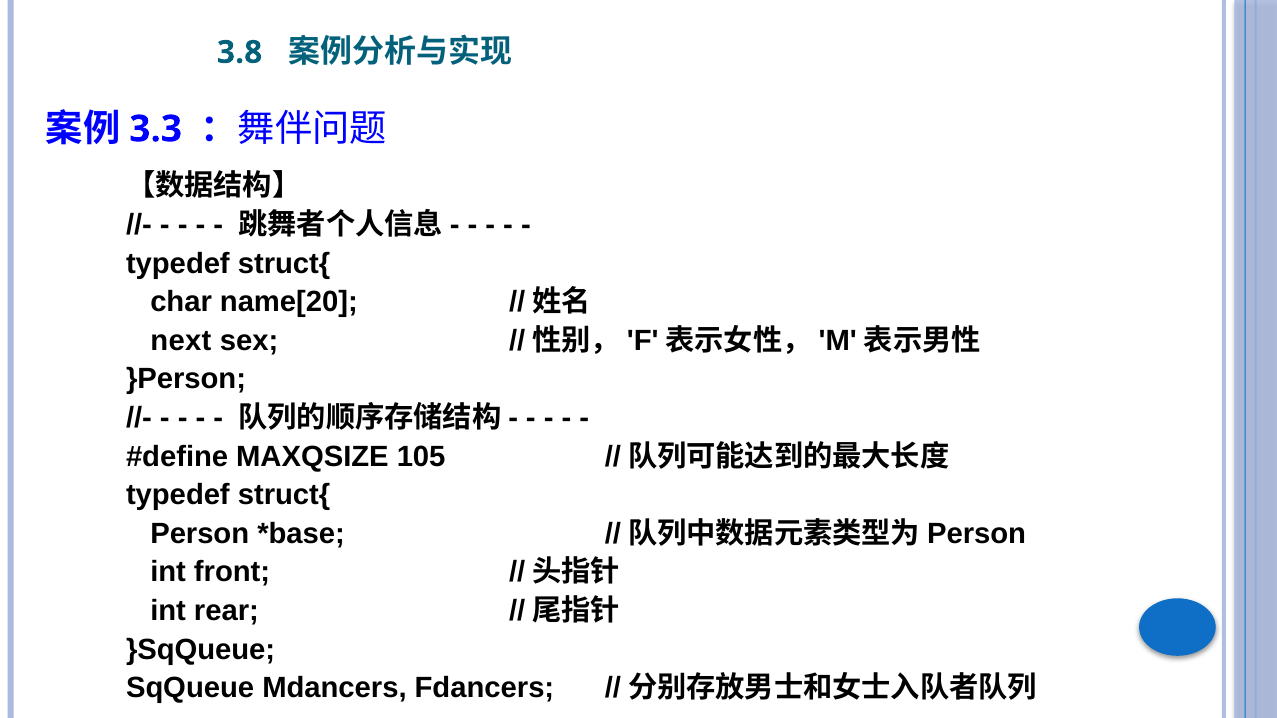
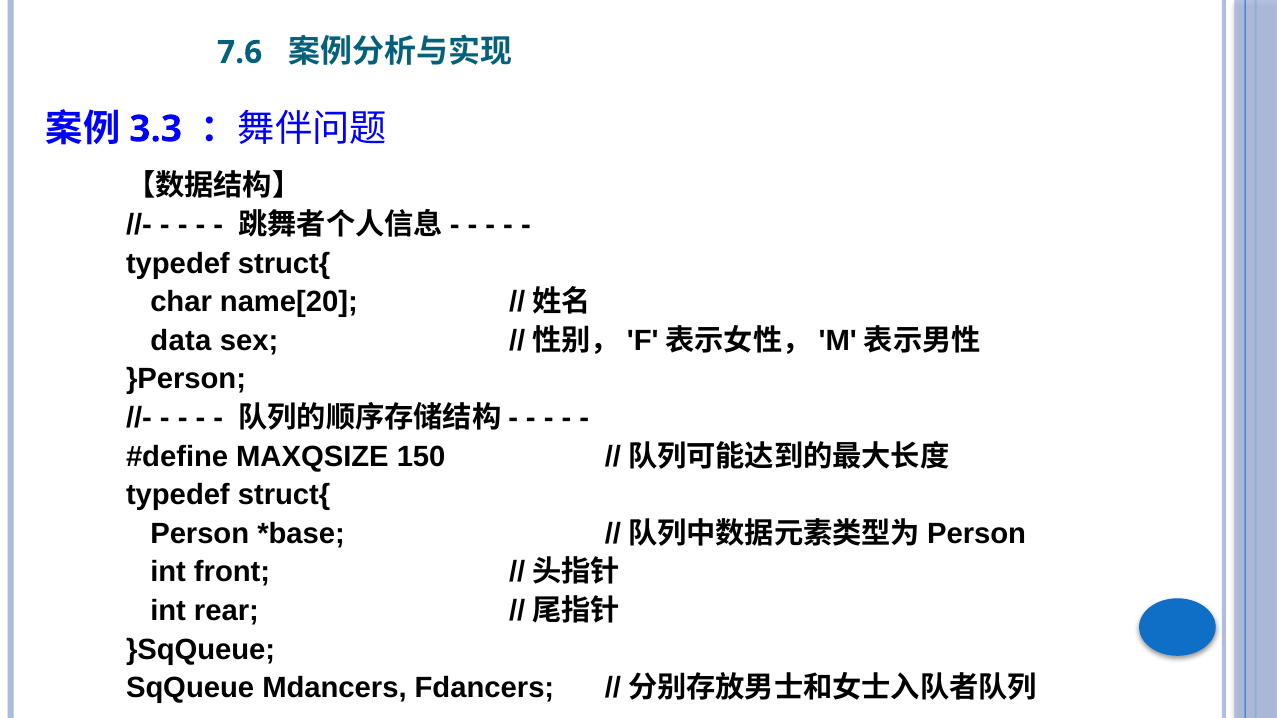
3.8: 3.8 -> 7.6 (240, 52)
next: next -> data (181, 341)
105: 105 -> 150 (421, 457)
